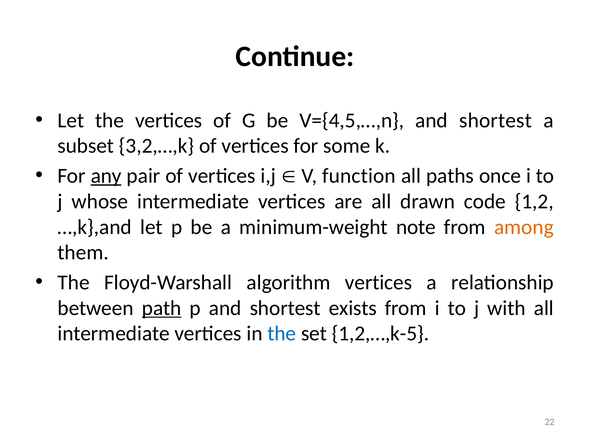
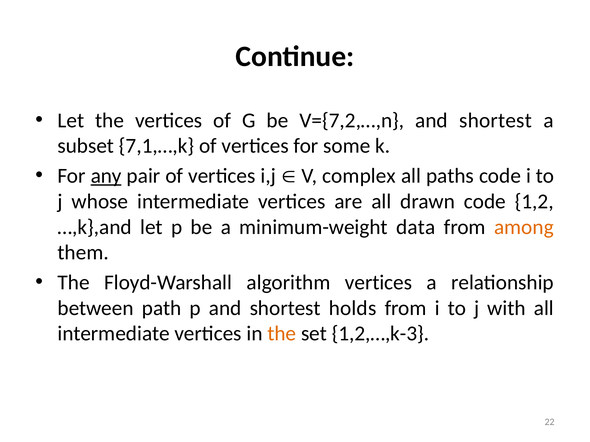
V={4,5,…,n: V={4,5,…,n -> V={7,2,…,n (352, 121)
3,2,…,k: 3,2,…,k -> 7,1,…,k (157, 146)
function: function -> complex (359, 176)
paths once: once -> code (500, 176)
note: note -> data (416, 227)
path underline: present -> none (162, 308)
exists: exists -> holds (353, 308)
the colour: blue -> orange (282, 334)
1,2,…,k-5: 1,2,…,k-5 -> 1,2,…,k-3 (380, 334)
